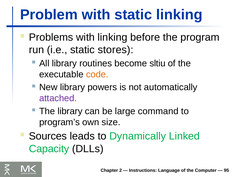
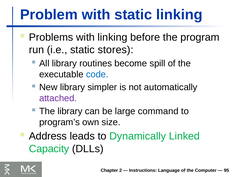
sltiu: sltiu -> spill (157, 63)
code colour: orange -> blue (97, 74)
powers: powers -> simpler (102, 87)
Sources: Sources -> Address (48, 136)
